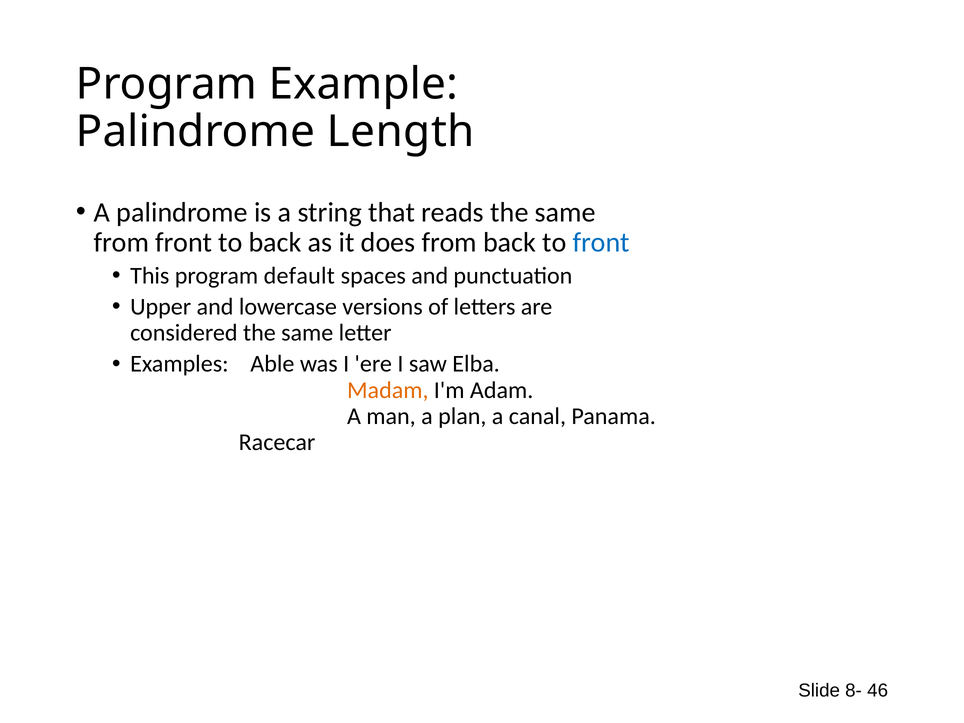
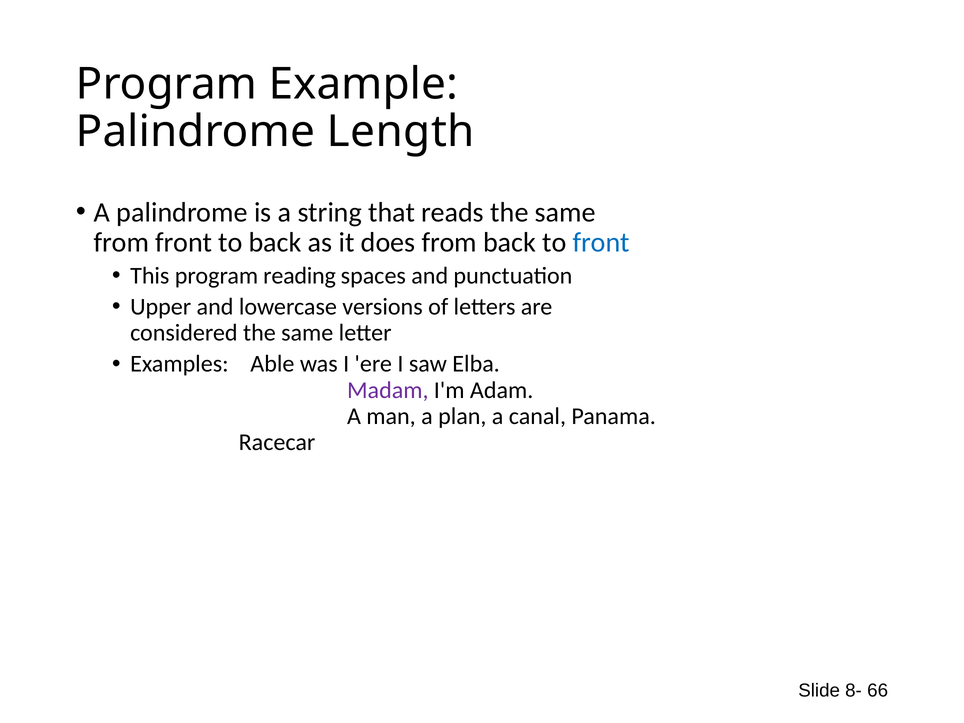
default: default -> reading (300, 276)
Madam colour: orange -> purple (388, 390)
46: 46 -> 66 (878, 691)
